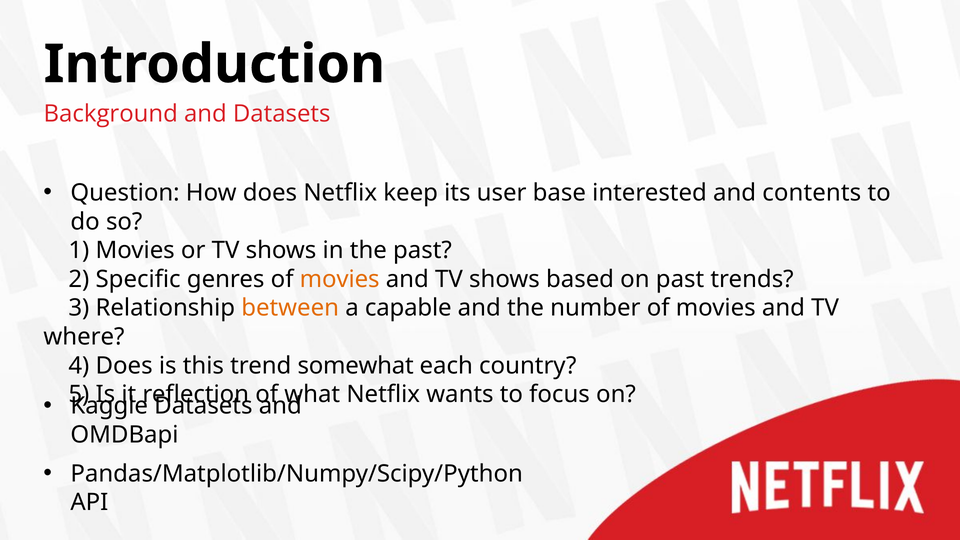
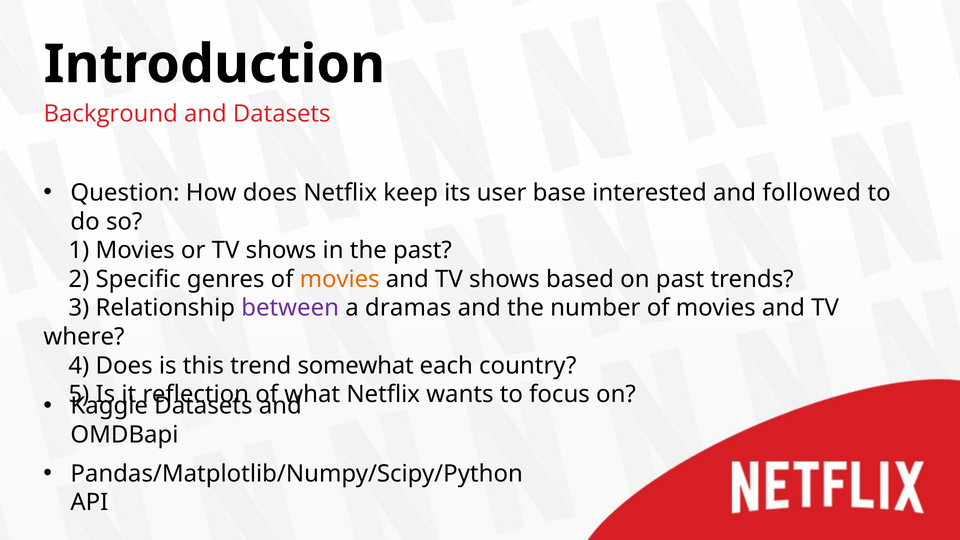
contents: contents -> followed (812, 193)
between colour: orange -> purple (290, 308)
capable: capable -> dramas (408, 308)
